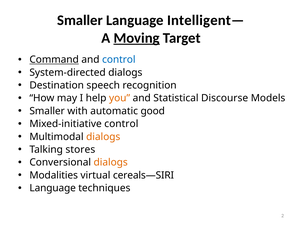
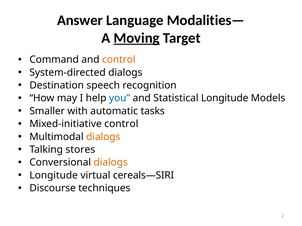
Smaller: Smaller -> Answer (80, 20)
Intelligent—: Intelligent— -> Modalities— (206, 20)
Command underline: present -> none (54, 60)
control colour: blue -> orange (119, 60)
you colour: orange -> blue (120, 98)
Statistical Discourse: Discourse -> Longitude (225, 98)
good: good -> tasks (153, 111)
Modalities: Modalities -> Longitude (54, 176)
Language: Language -> Discourse (53, 189)
